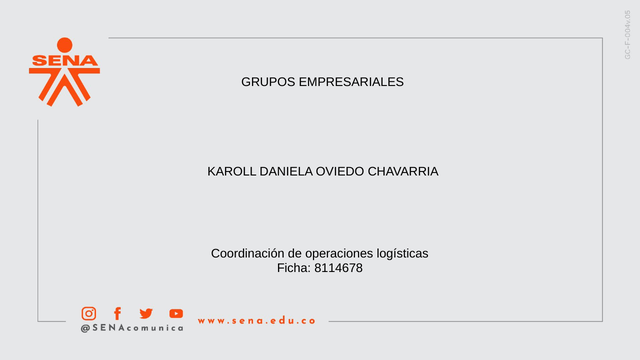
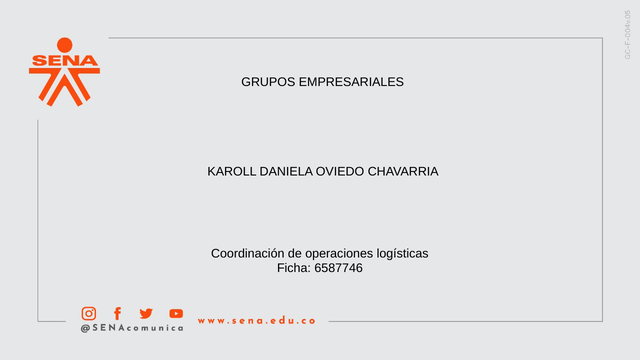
8114678: 8114678 -> 6587746 (339, 268)
